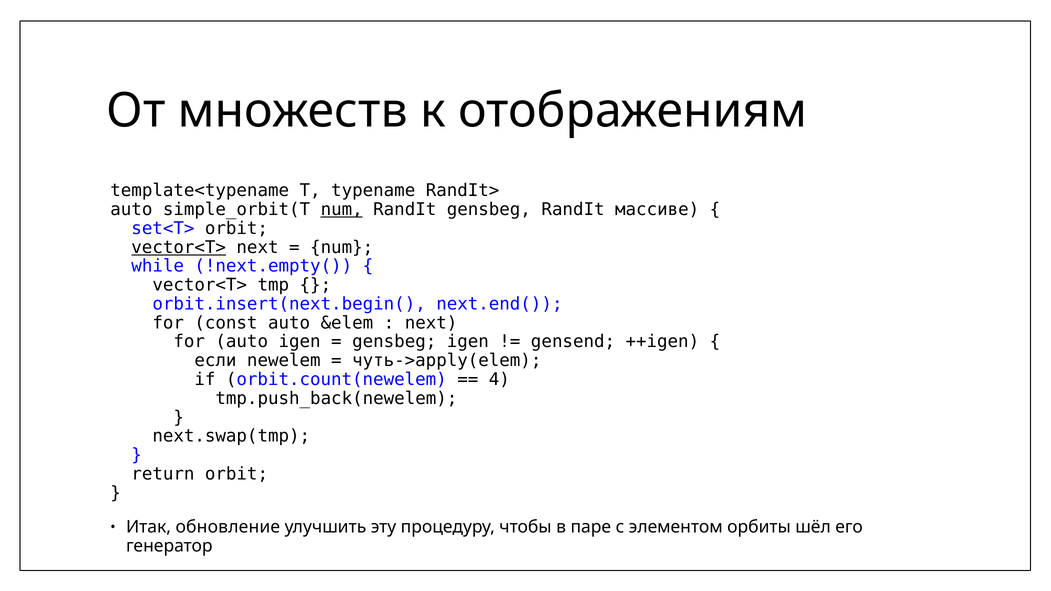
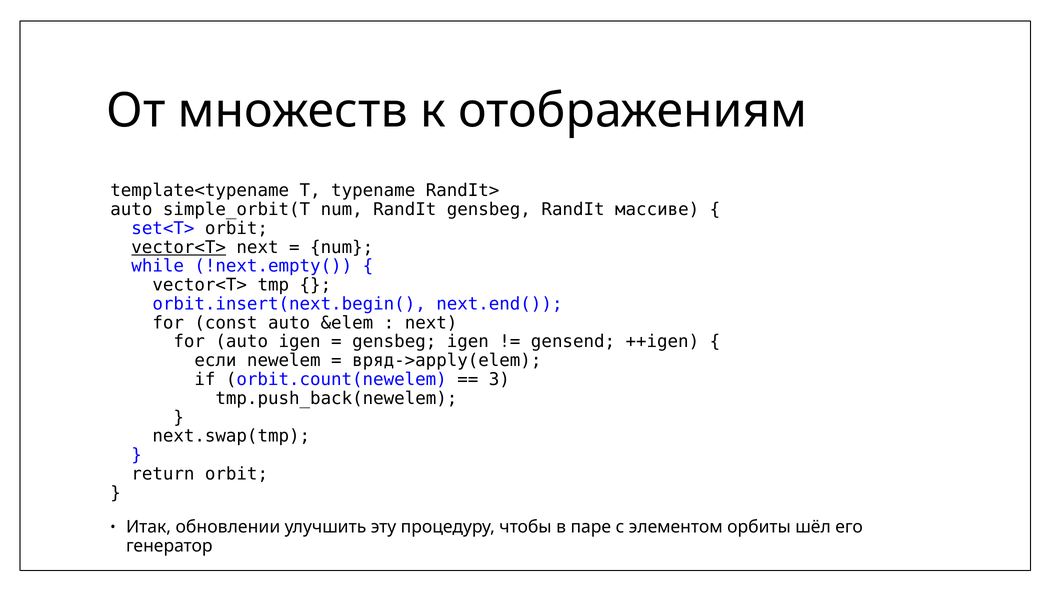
num underline: present -> none (342, 210)
чуть->apply(elem: чуть->apply(elem -> вряд->apply(elem (447, 361)
4: 4 -> 3 (499, 380)
обновление: обновление -> обновлении (228, 527)
